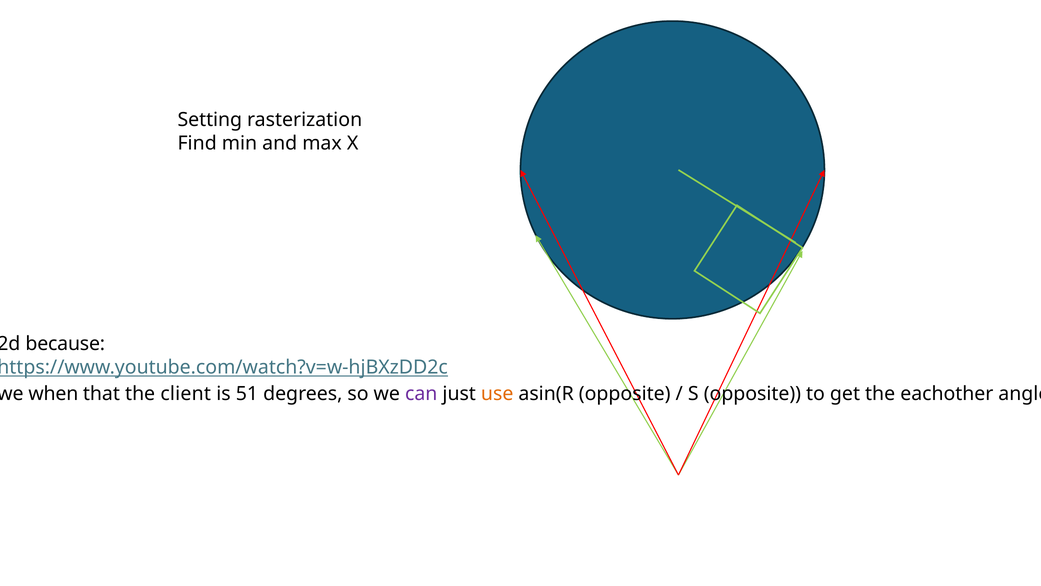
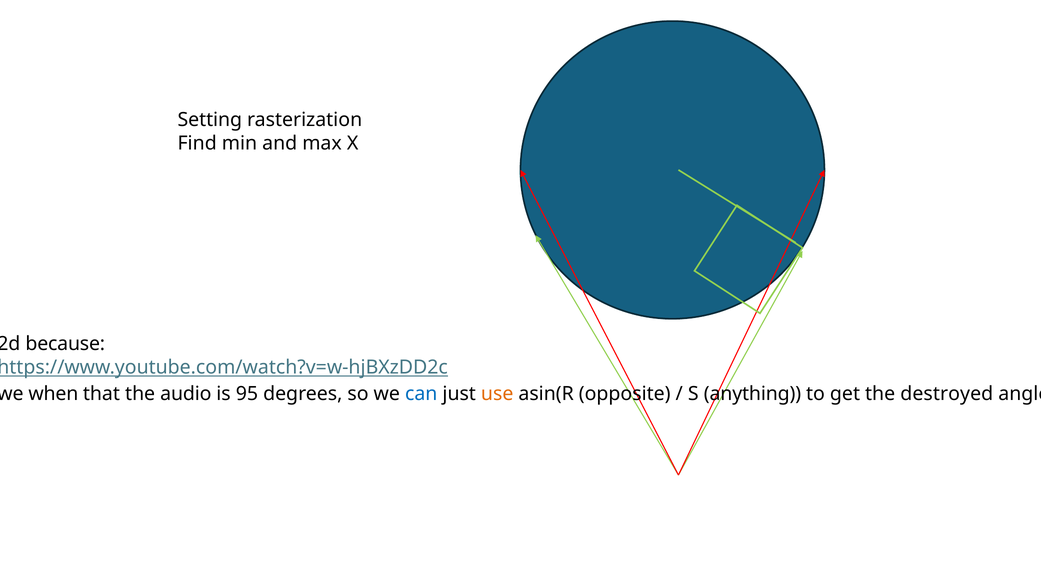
client: client -> audio (186, 394)
51: 51 -> 95 (247, 394)
can colour: purple -> blue (421, 394)
S opposite: opposite -> anything (752, 394)
eachother: eachother -> destroyed (947, 394)
